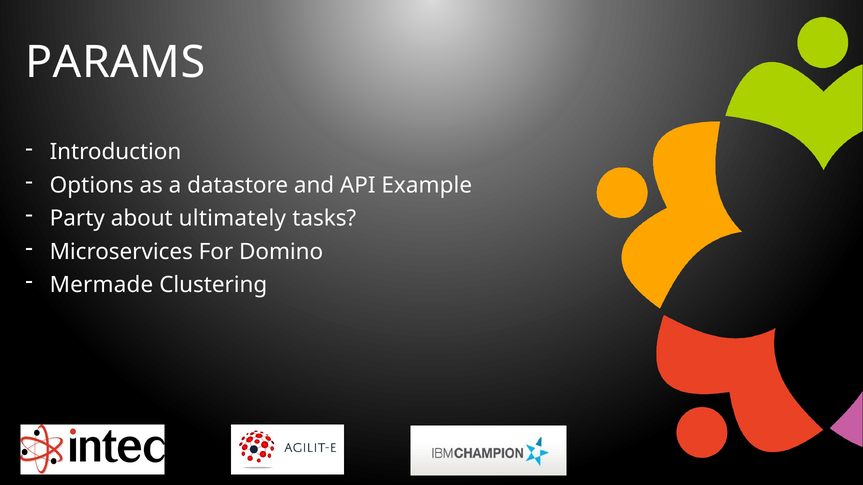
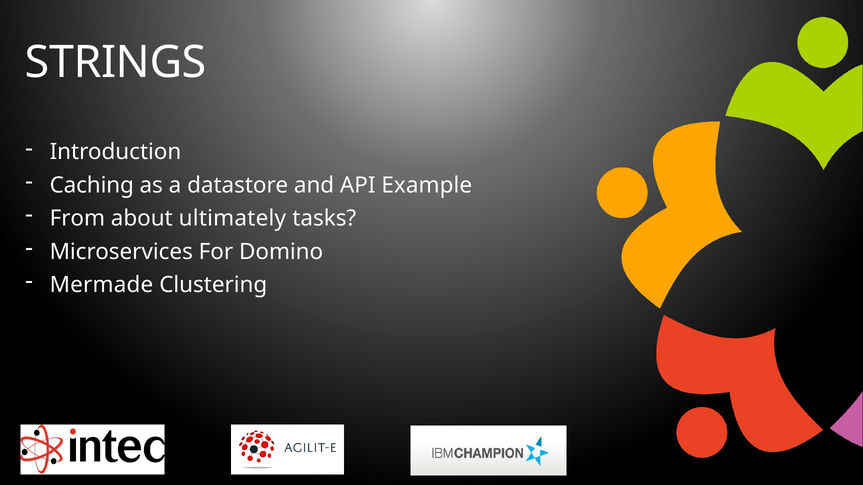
PARAMS: PARAMS -> STRINGS (116, 63)
Options: Options -> Caching (92, 185)
Party: Party -> From (77, 219)
